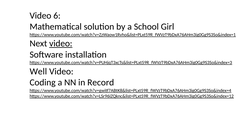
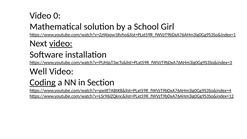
6: 6 -> 0 (57, 16)
Coding underline: none -> present (43, 82)
Record: Record -> Section (101, 82)
